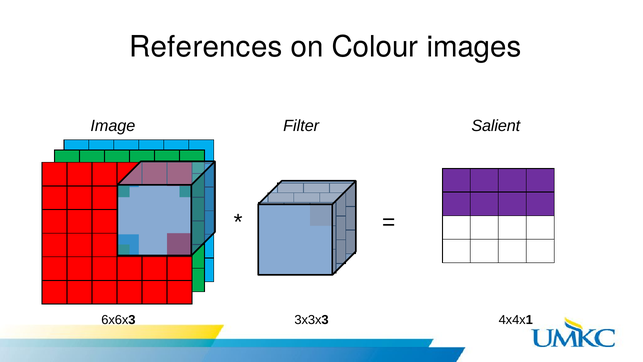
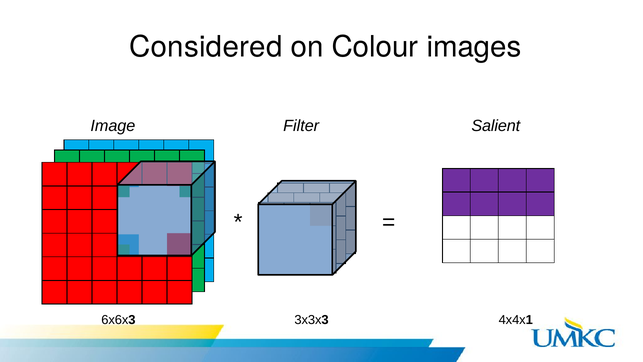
References: References -> Considered (206, 47)
